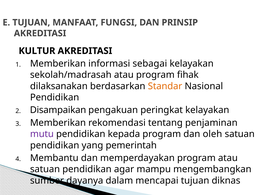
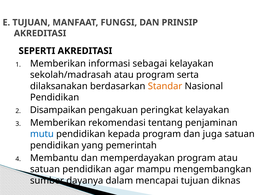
KULTUR: KULTUR -> SEPERTI (37, 51)
fihak: fihak -> serta (188, 75)
mutu colour: purple -> blue (42, 134)
oleh: oleh -> juga (212, 134)
